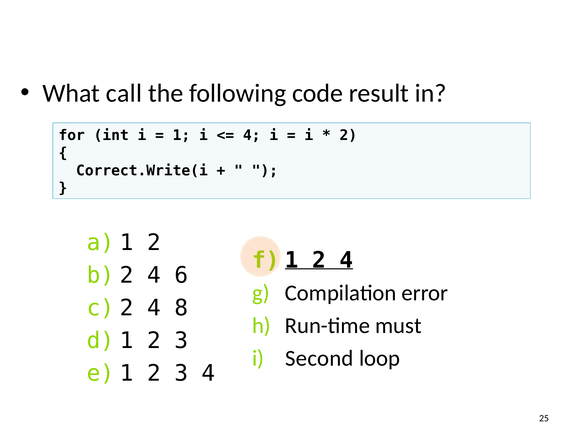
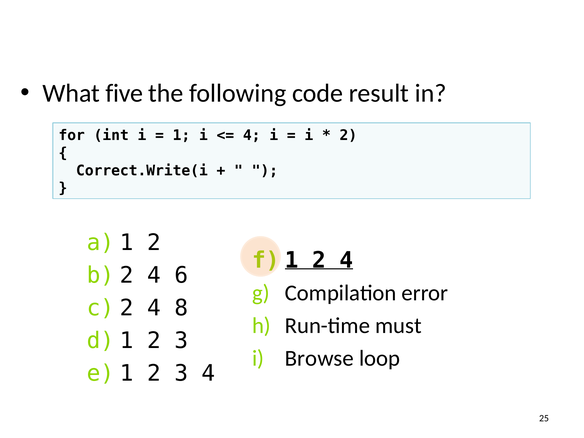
call: call -> five (124, 93)
Second: Second -> Browse (319, 358)
